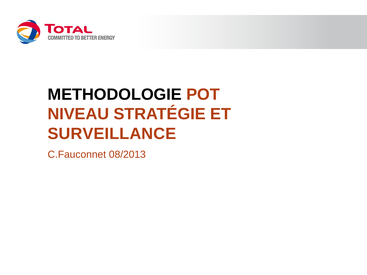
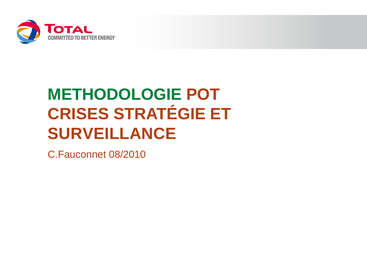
METHODOLOGIE colour: black -> green (115, 95)
NIVEAU: NIVEAU -> CRISES (78, 114)
08/2013: 08/2013 -> 08/2010 (127, 155)
